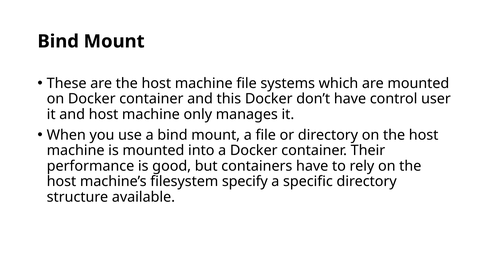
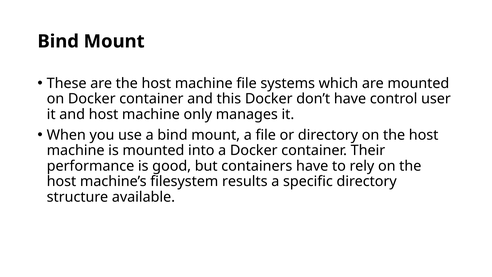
specify: specify -> results (245, 181)
